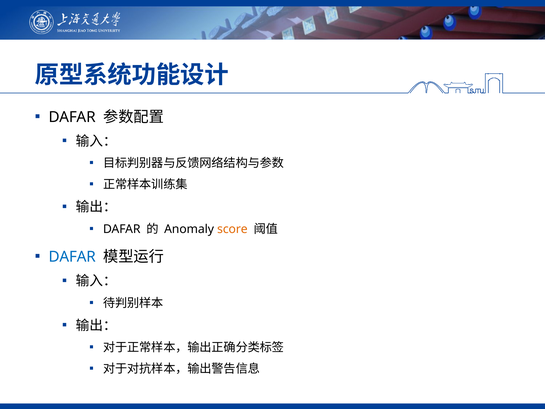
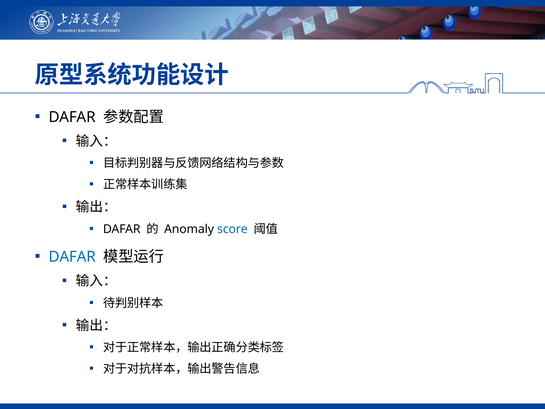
score colour: orange -> blue (232, 229)
